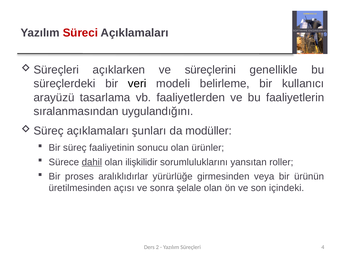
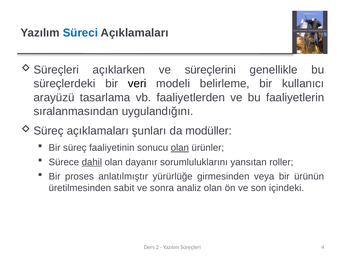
Süreci colour: red -> blue (80, 33)
olan underline: none -> present (180, 148)
ilişkilidir: ilişkilidir -> dayanır (141, 162)
aralıklıdırlar: aralıklıdırlar -> anlatılmıştır (123, 176)
açısı: açısı -> sabit (124, 188)
şelale: şelale -> analiz (189, 188)
